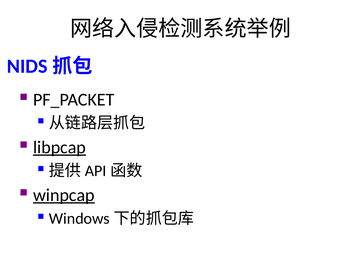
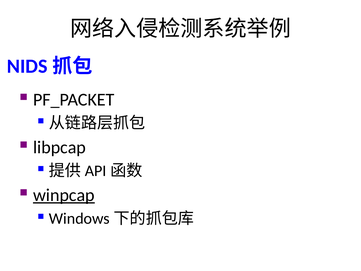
libpcap underline: present -> none (60, 147)
